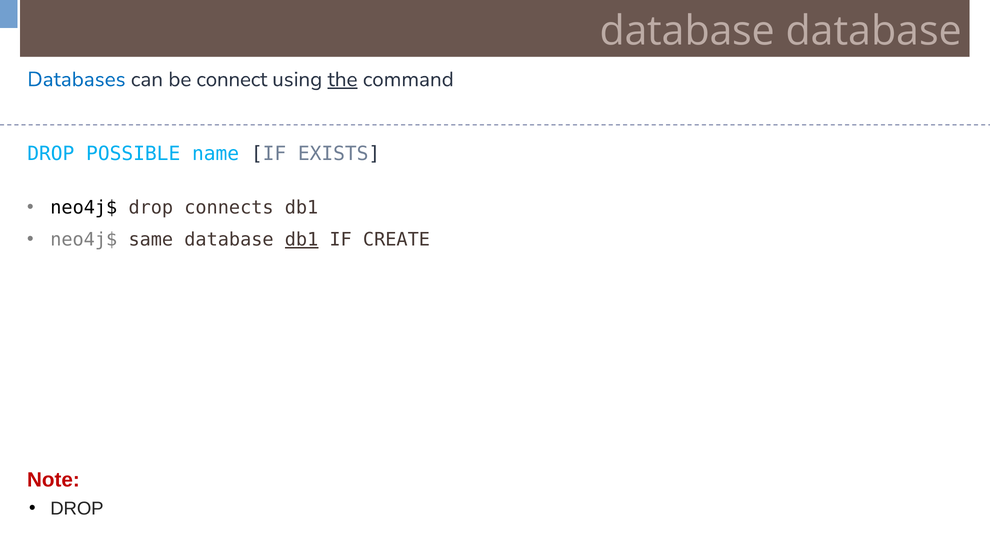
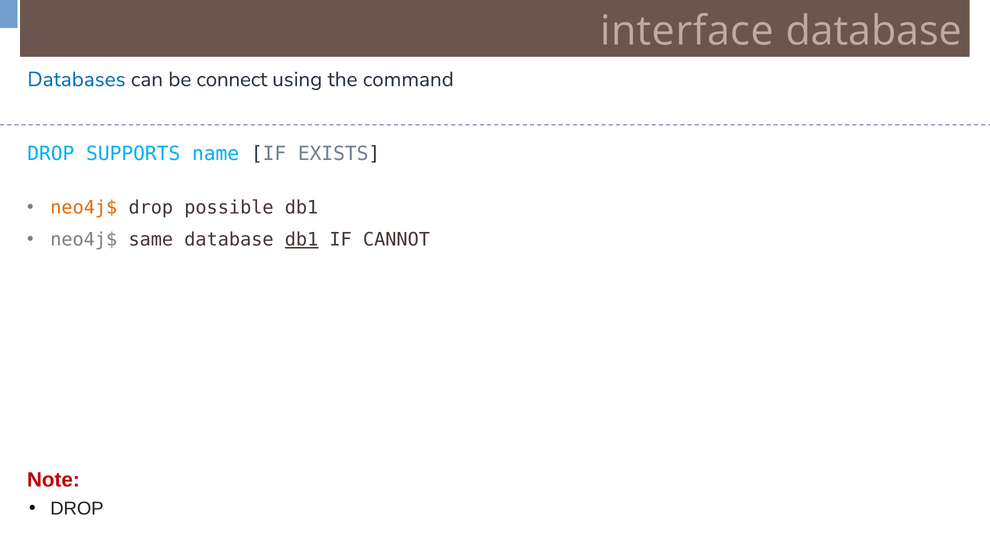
database: database -> interface (687, 31)
the underline: present -> none (343, 79)
POSSIBLE: POSSIBLE -> SUPPORTS (133, 154)
neo4j$ colour: black -> orange (84, 208)
connects: connects -> possible (229, 208)
CREATE: CREATE -> CANNOT (396, 240)
